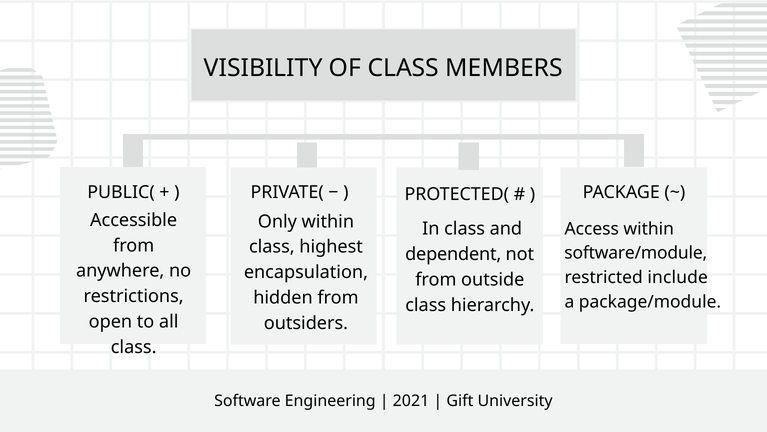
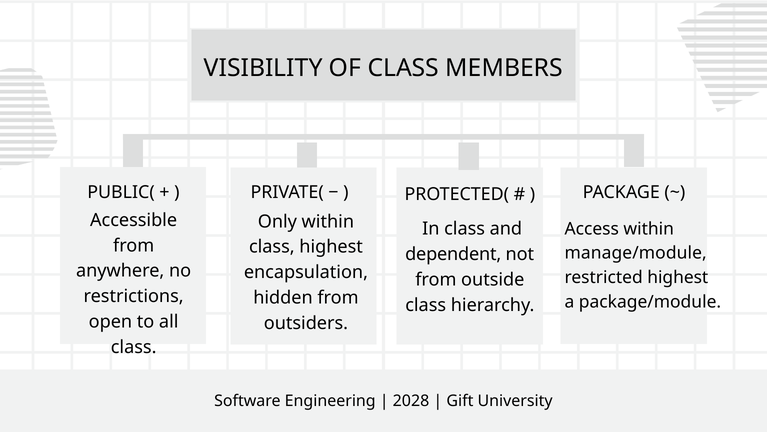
software/module: software/module -> manage/module (636, 253)
restricted include: include -> highest (678, 277)
2021: 2021 -> 2028 (411, 400)
